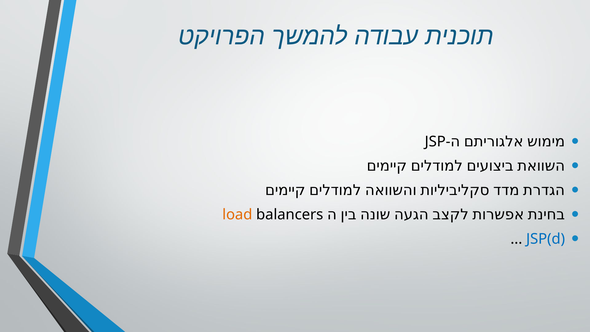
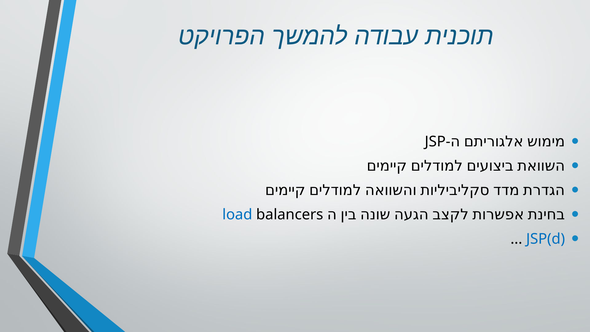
load colour: orange -> blue (237, 215)
